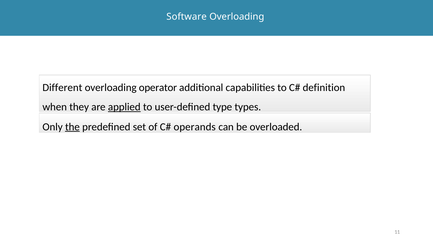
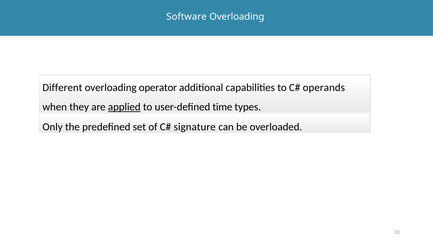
definition: definition -> operands (324, 88)
type: type -> time (222, 107)
the underline: present -> none (72, 127)
operands: operands -> signature (195, 127)
